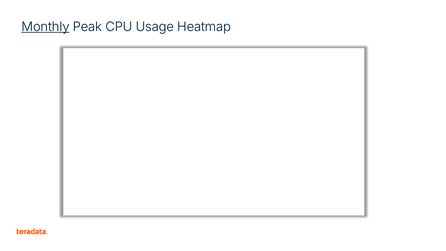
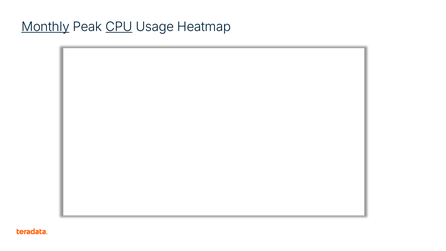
CPU underline: none -> present (119, 27)
